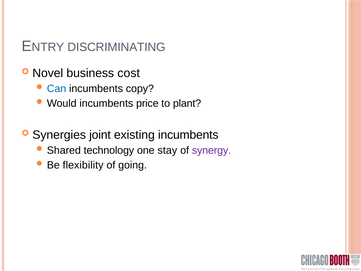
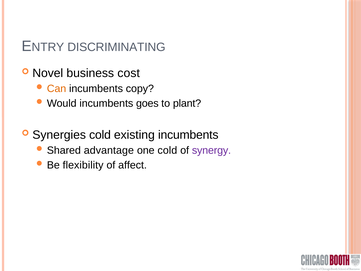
Can colour: blue -> orange (57, 89)
price: price -> goes (147, 103)
Synergies joint: joint -> cold (100, 135)
technology: technology -> advantage (109, 150)
one stay: stay -> cold (167, 150)
going: going -> affect (133, 165)
